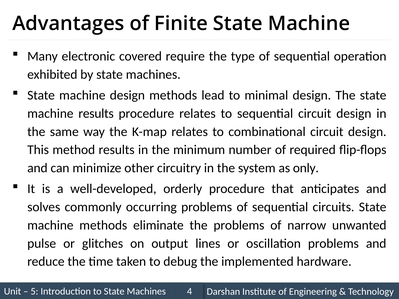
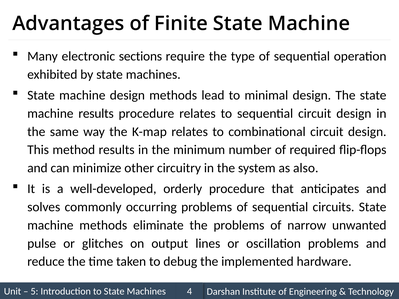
covered: covered -> sections (140, 56)
only: only -> also (306, 168)
